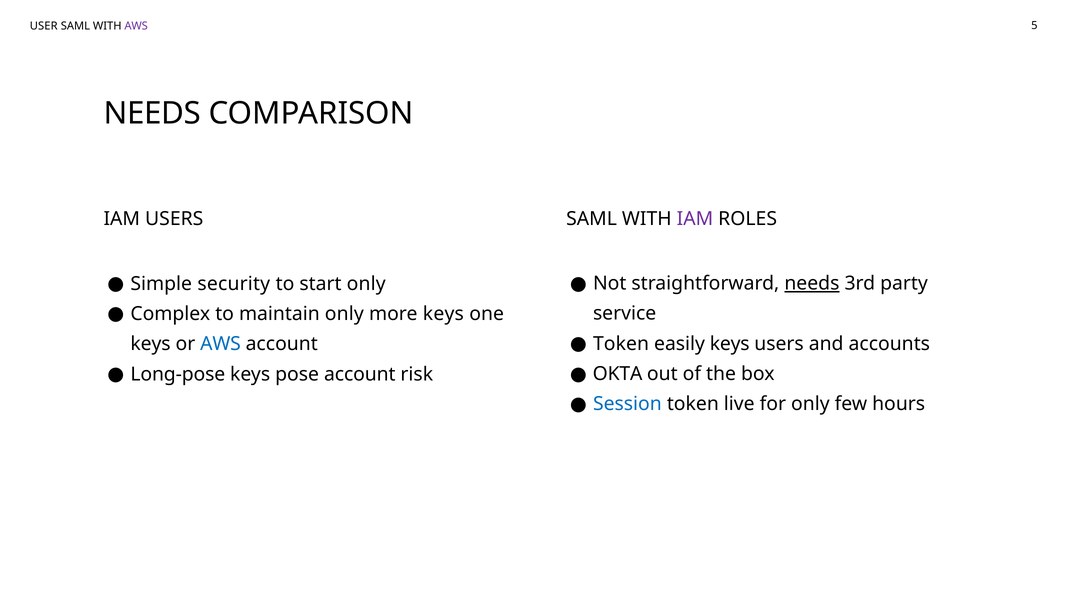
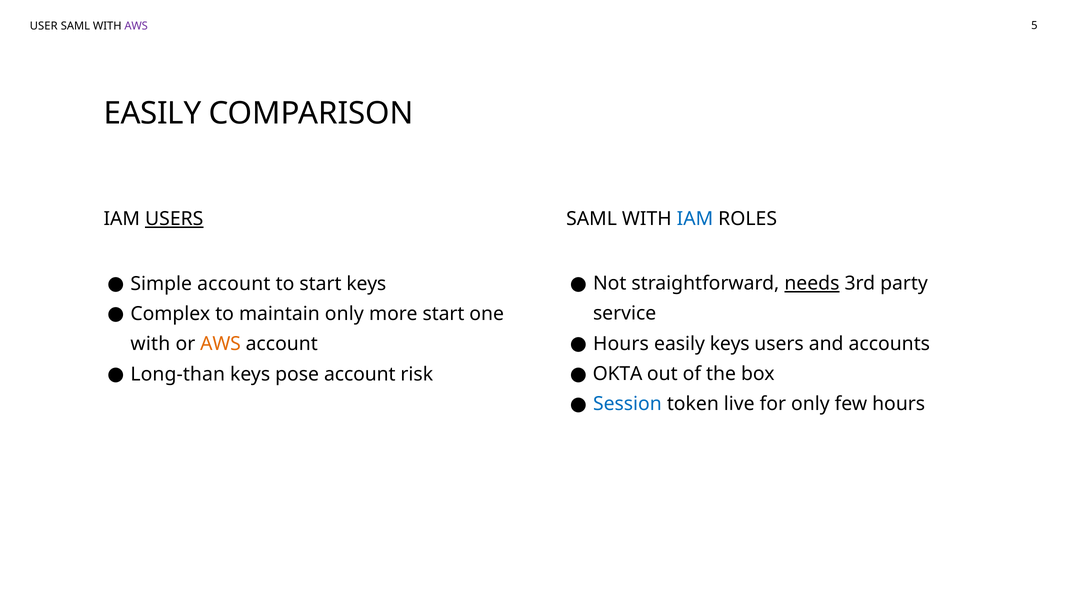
NEEDS: NEEDS -> EASILY (152, 114)
USERS underline: none -> present (174, 219)
IAM colour: purple -> blue (695, 219)
Simple security: security -> account (234, 284)
start only: only -> keys (366, 284)
more keys: keys -> start (443, 314)
Token: Token -> Hours (621, 344)
keys: keys -> with (150, 344)
AWS colour: blue -> orange (221, 344)
Long-pose: Long-pose -> Long-than (178, 375)
